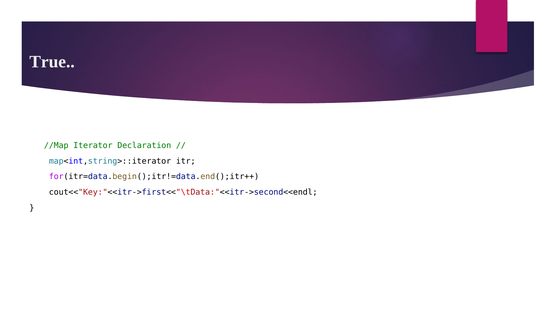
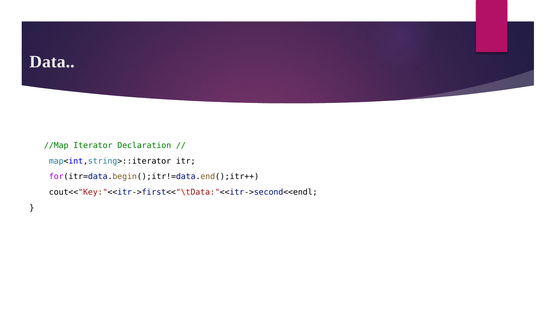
True: True -> Data (52, 62)
